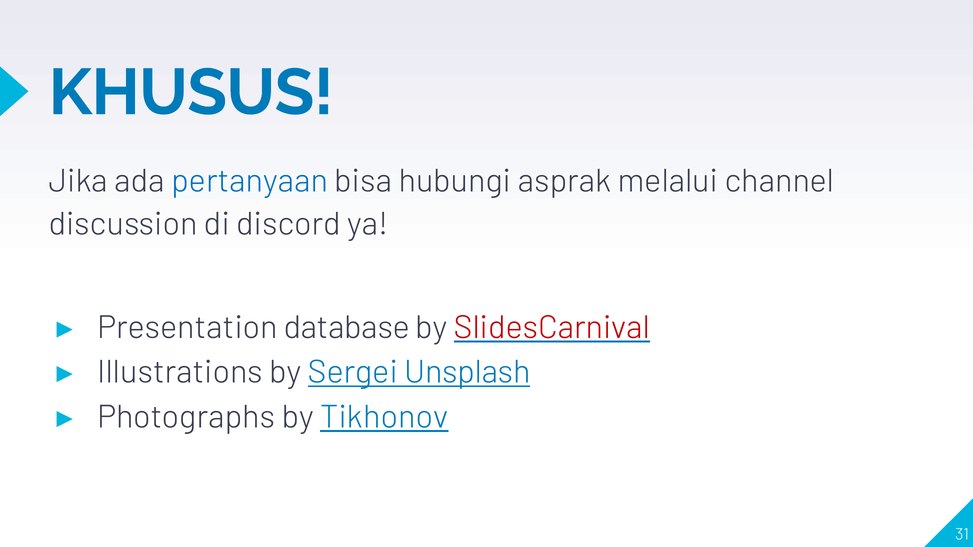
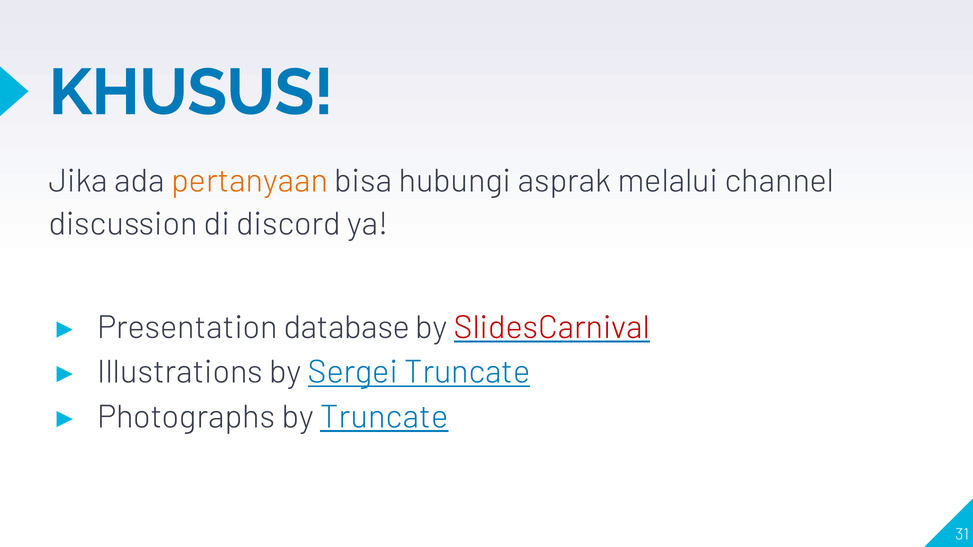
pertanyaan colour: blue -> orange (250, 181)
Sergei Unsplash: Unsplash -> Truncate (467, 373)
by Tikhonov: Tikhonov -> Truncate (384, 417)
